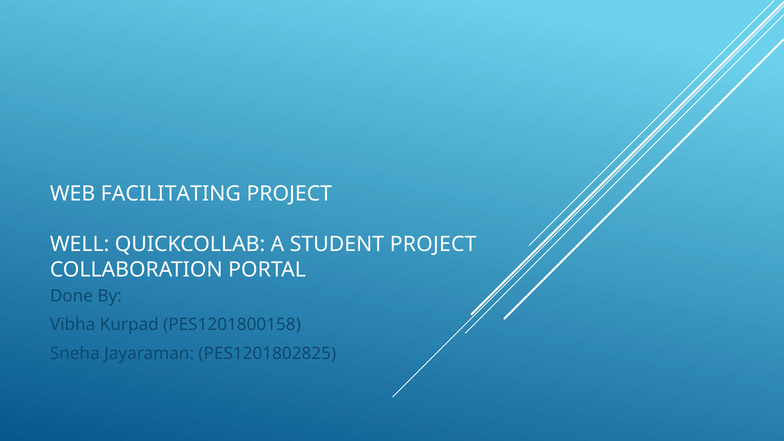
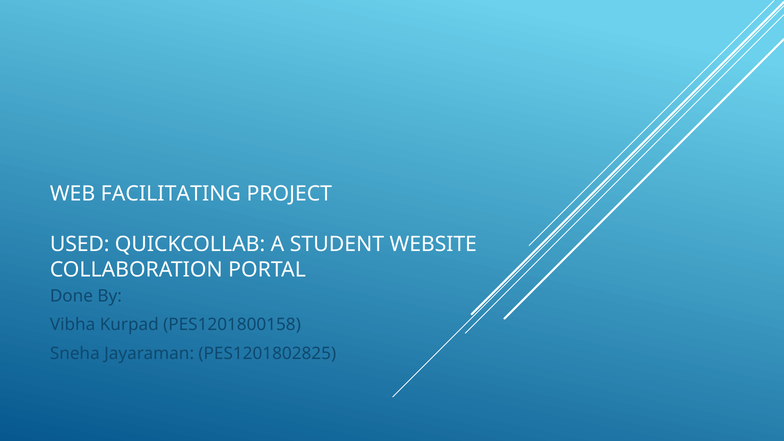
WELL: WELL -> USED (80, 244)
STUDENT PROJECT: PROJECT -> WEBSITE (433, 244)
